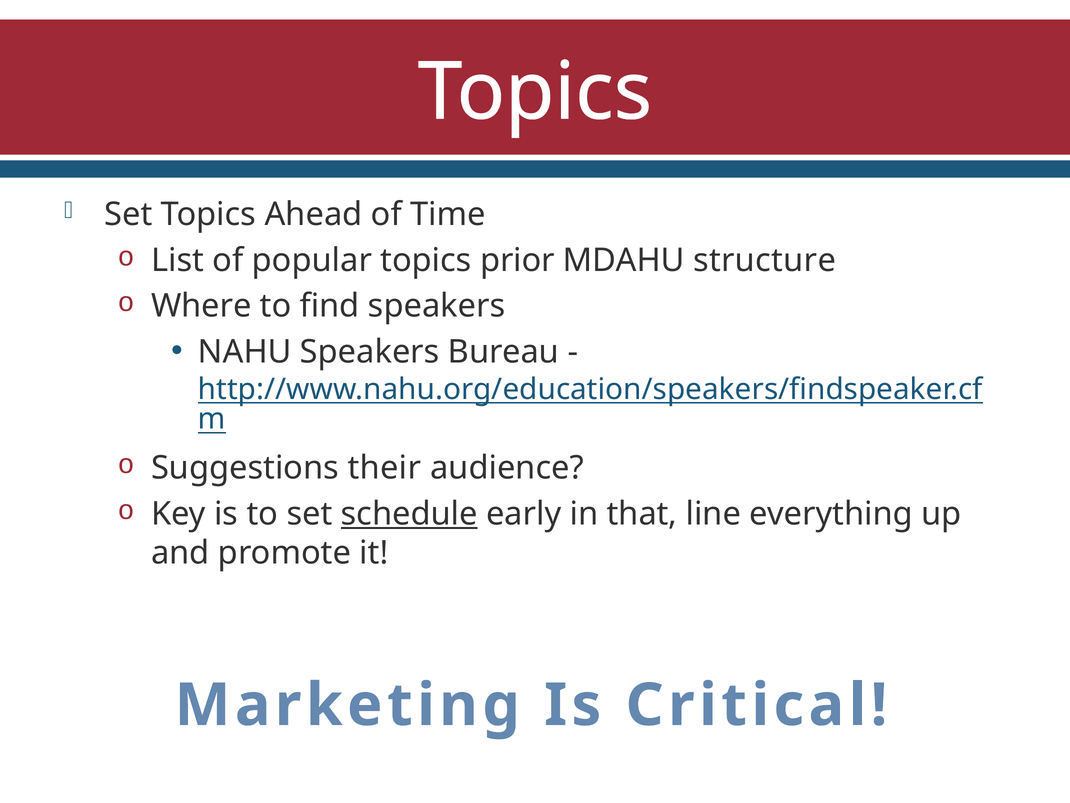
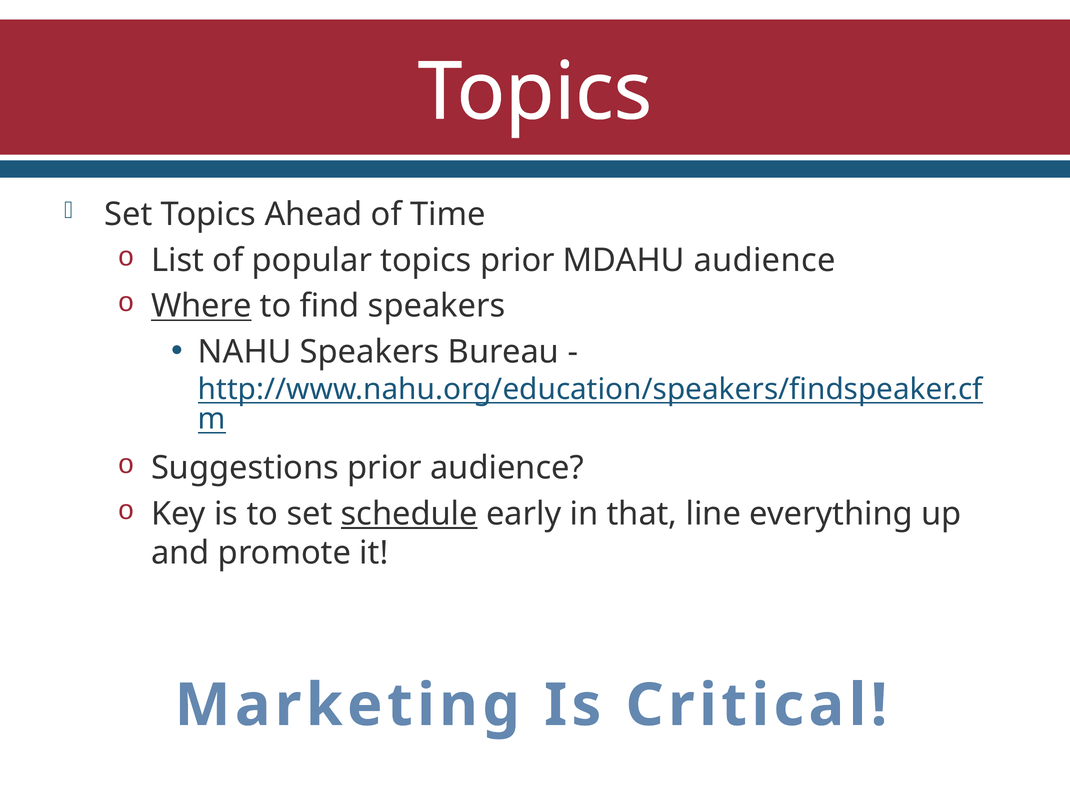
MDAHU structure: structure -> audience (765, 260)
Where underline: none -> present (201, 306)
Suggestions their: their -> prior (385, 468)
